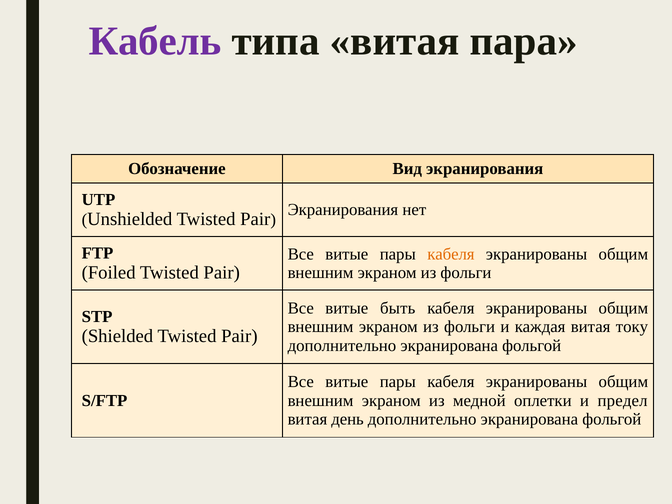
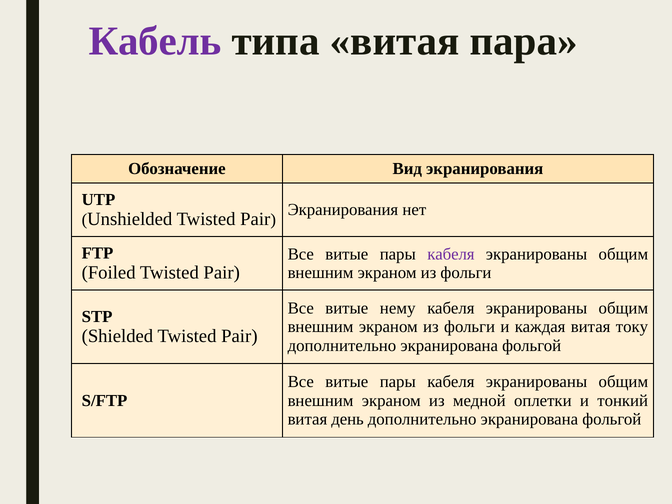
кабеля colour: orange -> purple (451, 254)
быть: быть -> нему (398, 308)
предел: предел -> тонкий (623, 401)
